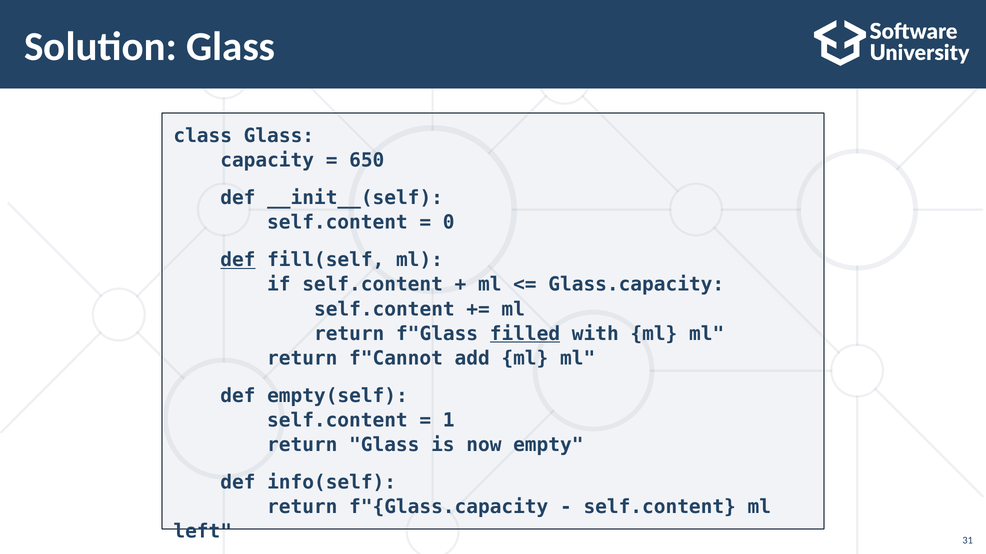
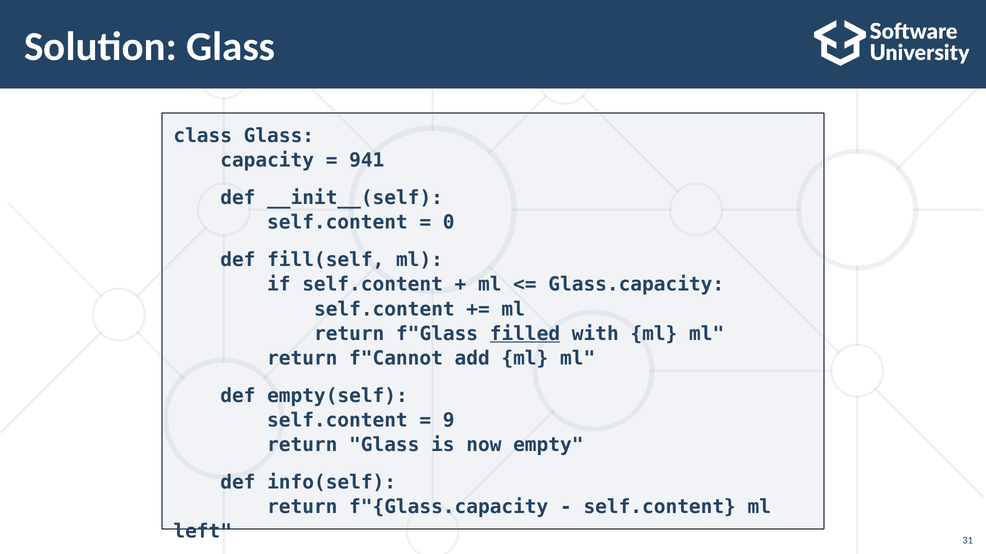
650: 650 -> 941 (367, 161)
def underline: present -> none (238, 260)
1: 1 -> 9 (449, 421)
